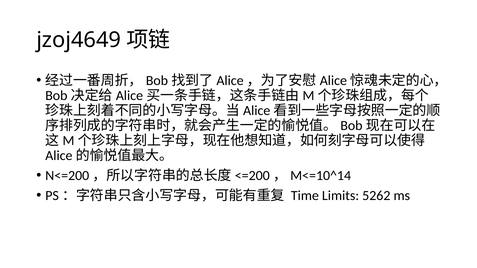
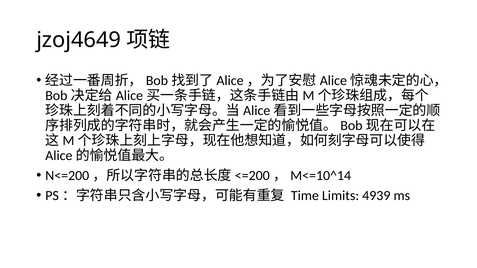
5262: 5262 -> 4939 (376, 196)
